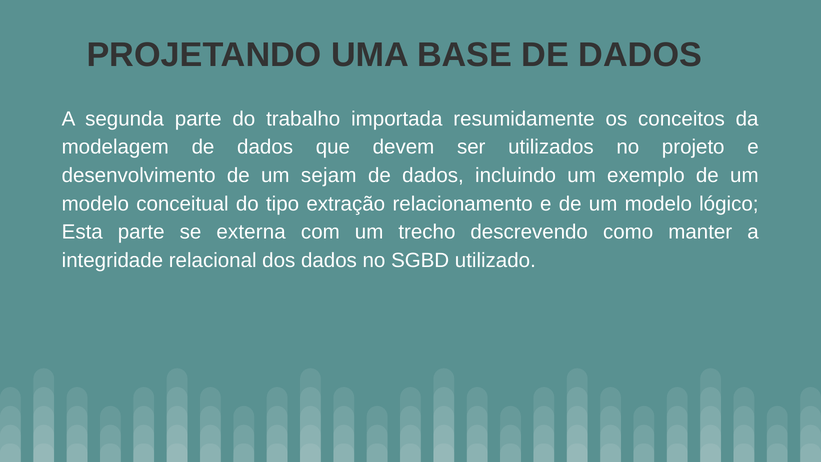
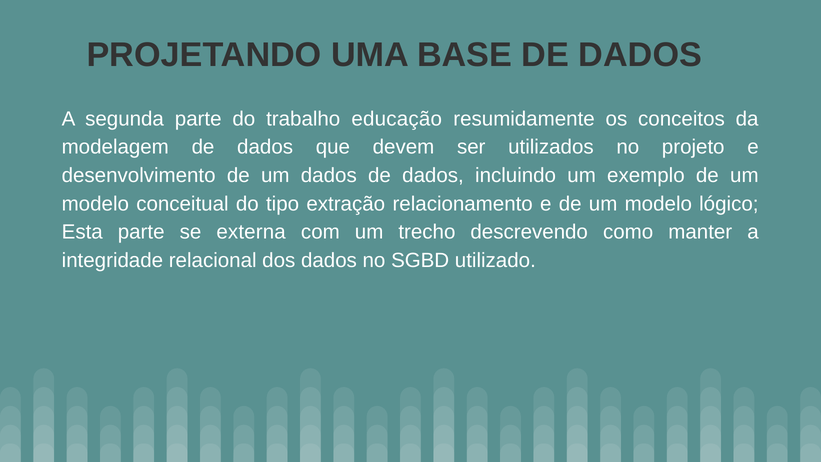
importada: importada -> educação (397, 119)
um sejam: sejam -> dados (329, 175)
